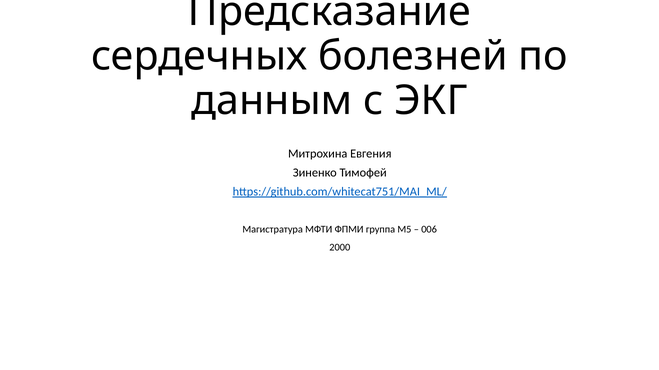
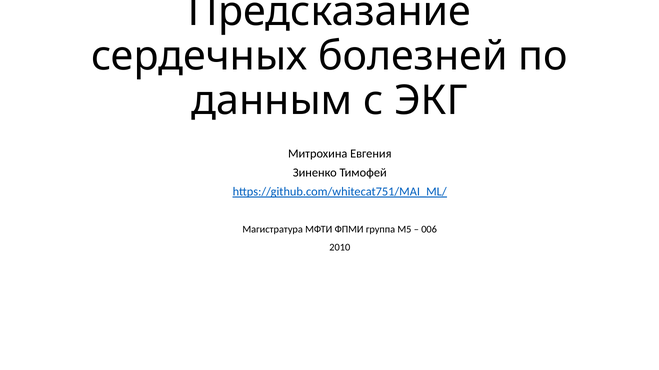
2000: 2000 -> 2010 (340, 248)
